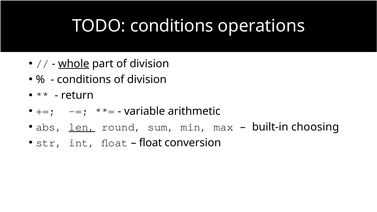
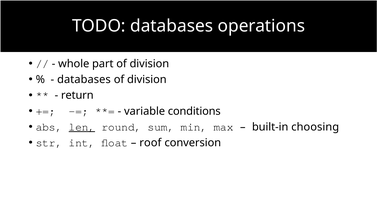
TODO conditions: conditions -> databases (172, 26)
whole underline: present -> none (74, 64)
conditions: conditions -> databases (84, 80)
arithmetic: arithmetic -> conditions (194, 111)
float: float -> roof (150, 143)
